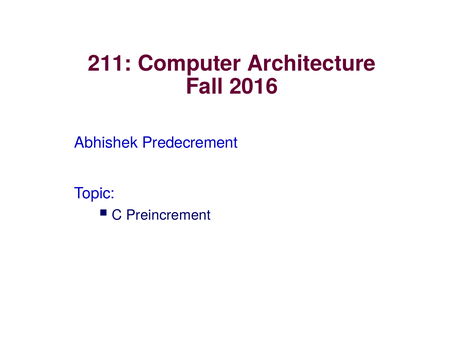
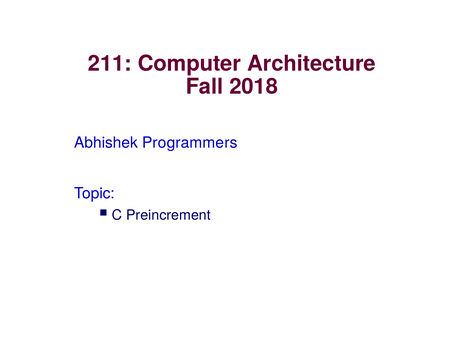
2016: 2016 -> 2018 (254, 86)
Predecrement: Predecrement -> Programmers (190, 143)
